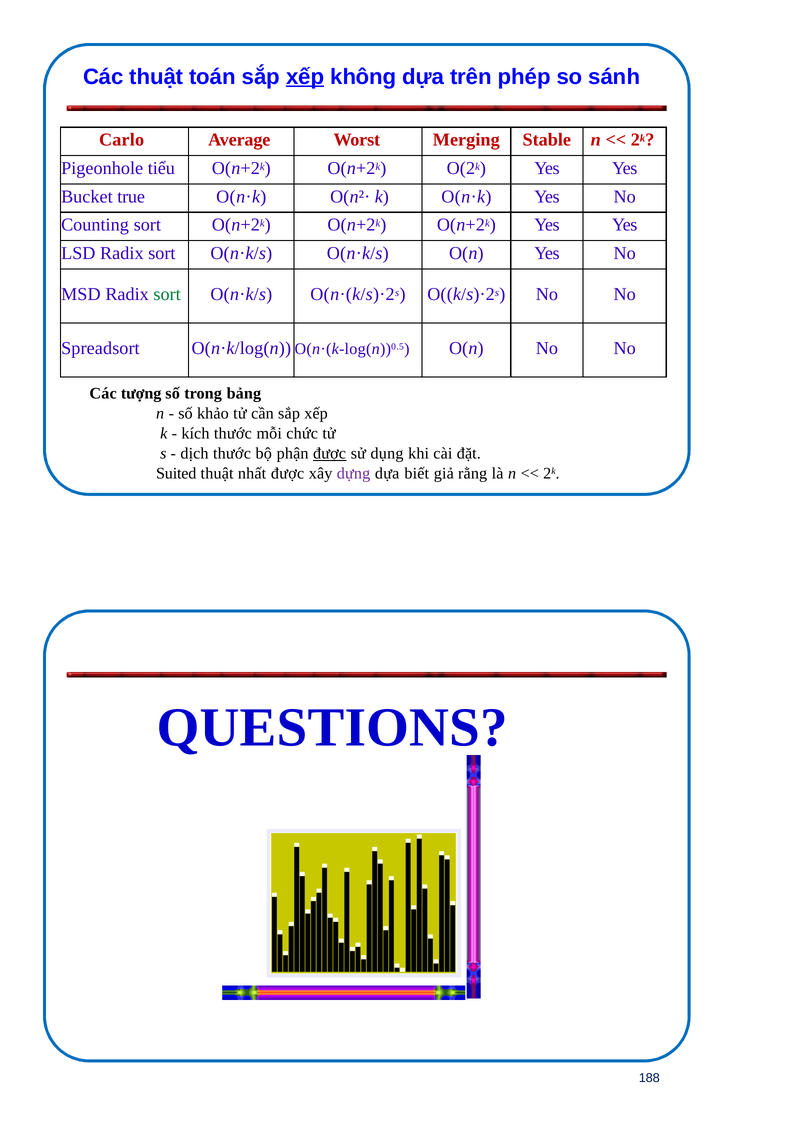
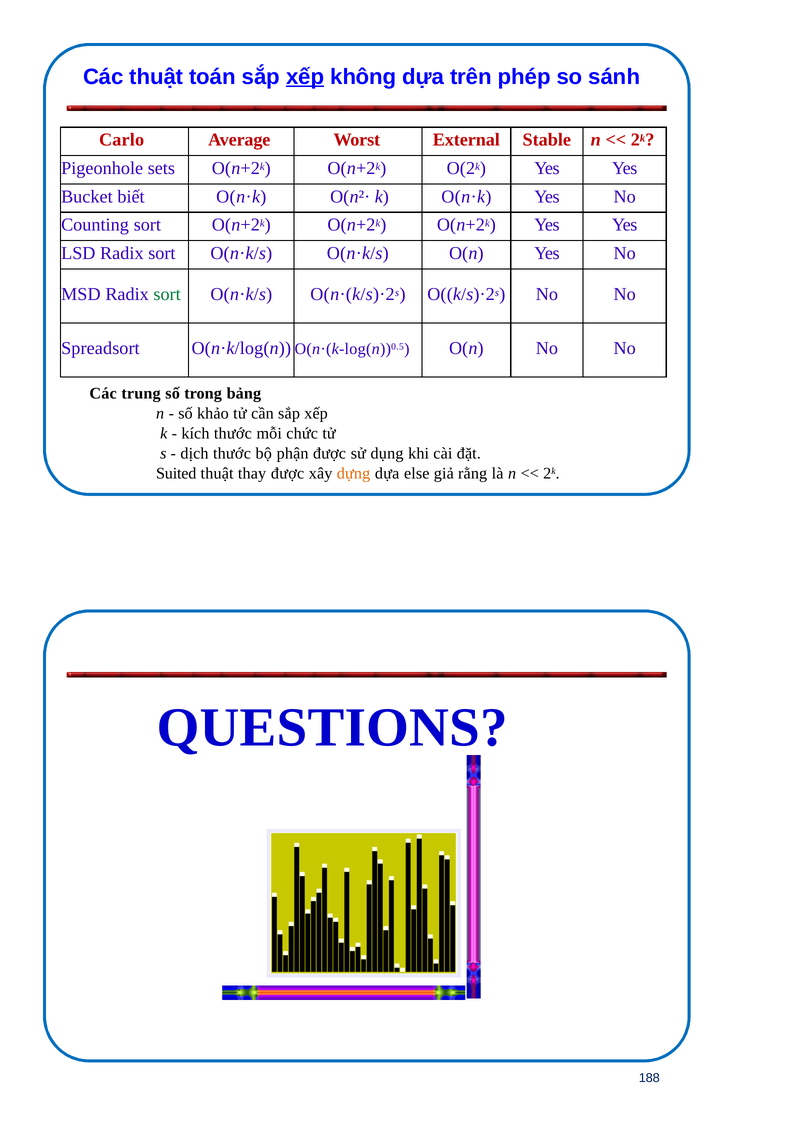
Merging: Merging -> External (466, 140)
tiểu: tiểu -> sets (161, 168)
true: true -> biết (131, 197)
tượng: tượng -> trung (141, 394)
được underline: present -> none (330, 454)
nhất: nhất -> thay (252, 474)
dựng colour: purple -> orange (353, 474)
biết: biết -> else (417, 474)
